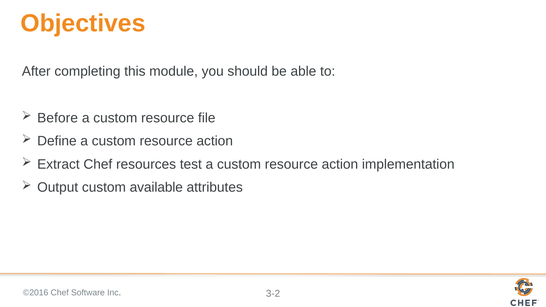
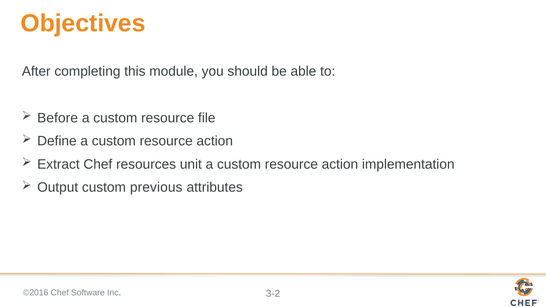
test: test -> unit (191, 164)
available: available -> previous (156, 188)
